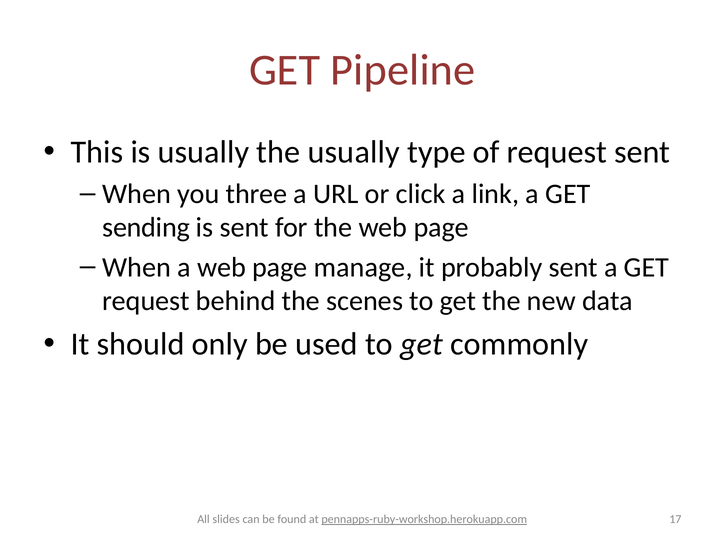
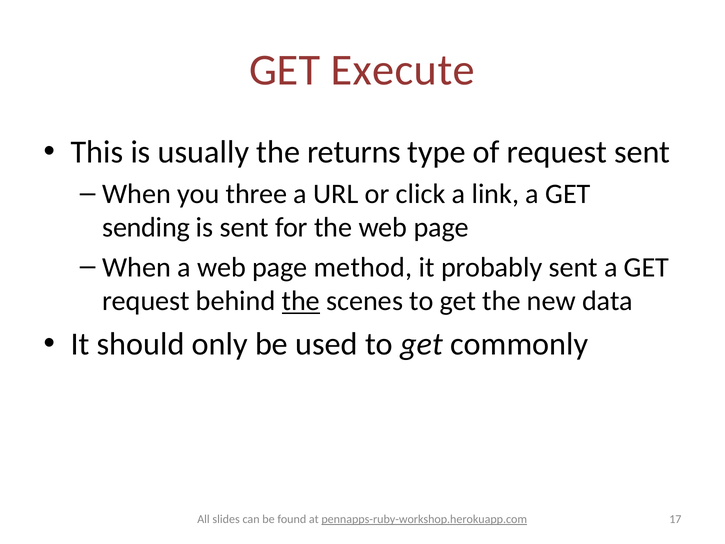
Pipeline: Pipeline -> Execute (403, 70)
the usually: usually -> returns (354, 152)
manage: manage -> method (363, 267)
the underline: none -> present (301, 301)
